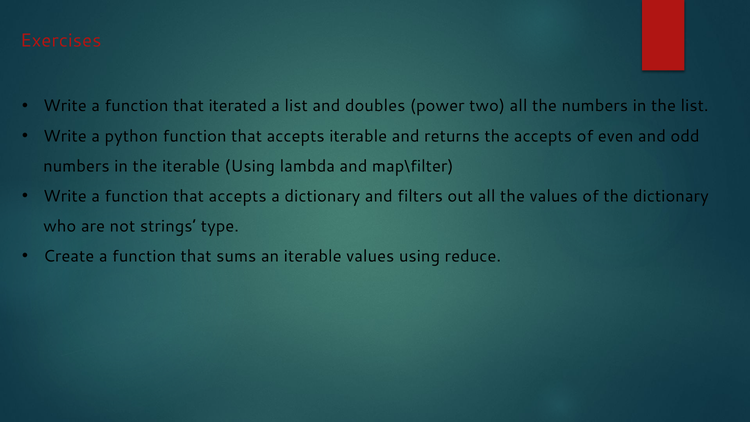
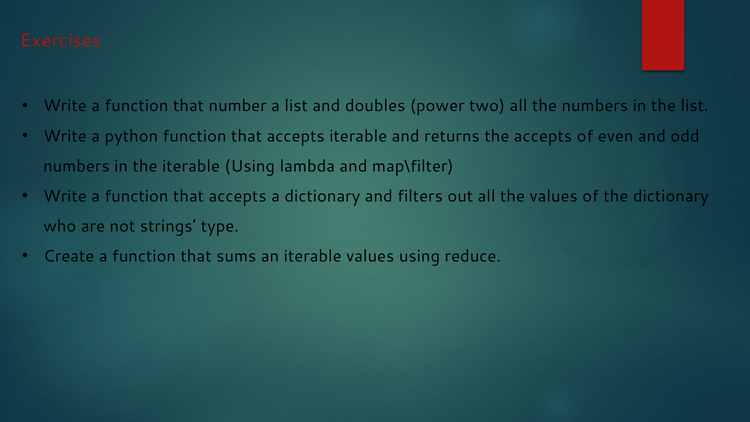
iterated: iterated -> number (238, 106)
